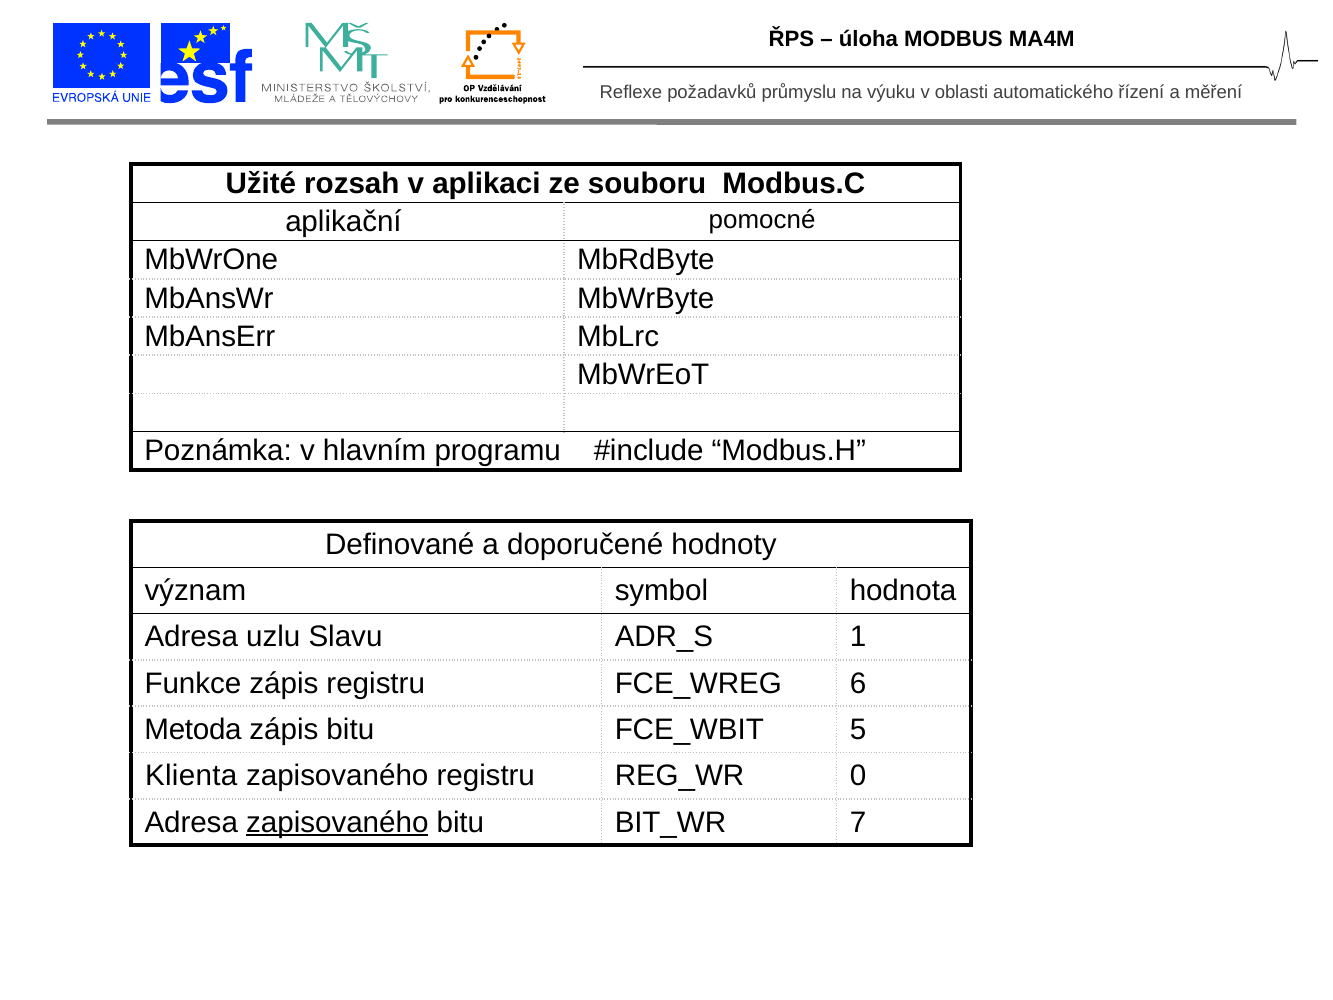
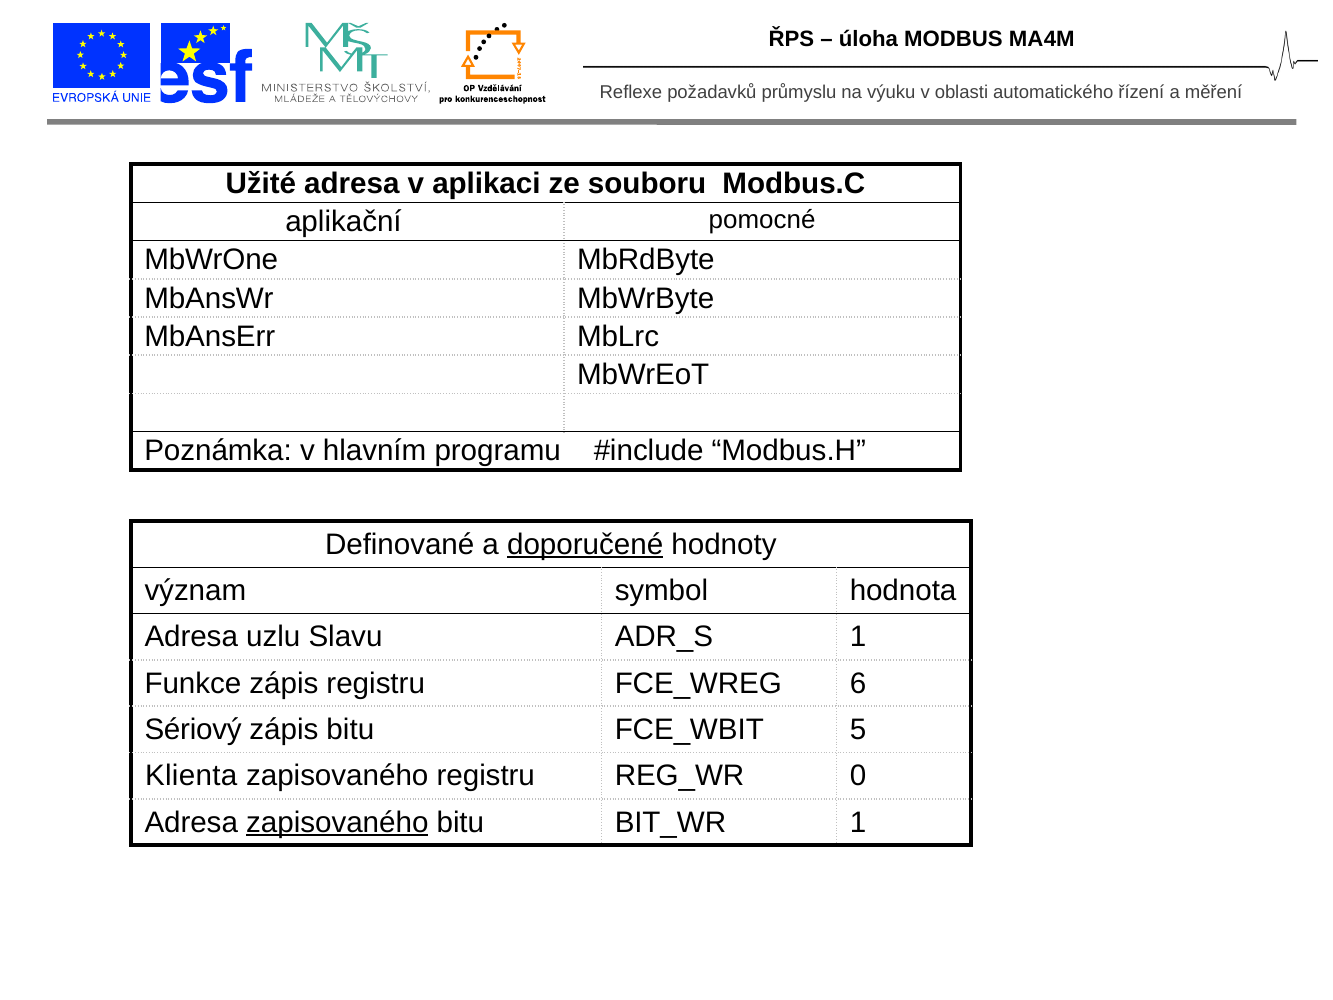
Užité rozsah: rozsah -> adresa (352, 184)
doporučené underline: none -> present (585, 544)
Metoda: Metoda -> Sériový (193, 730)
7: 7 -> 1 (858, 822)
